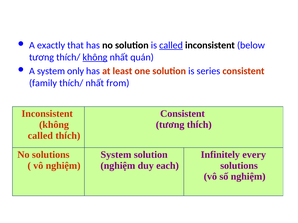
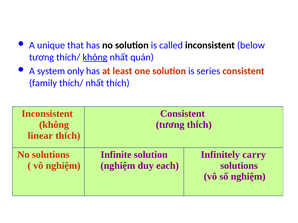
exactly: exactly -> unique (51, 45)
called underline: present -> none (171, 45)
nhất from: from -> thích (118, 83)
called: called -> linear (40, 136)
System: System -> Infinite (116, 155)
every: every -> carry (254, 155)
